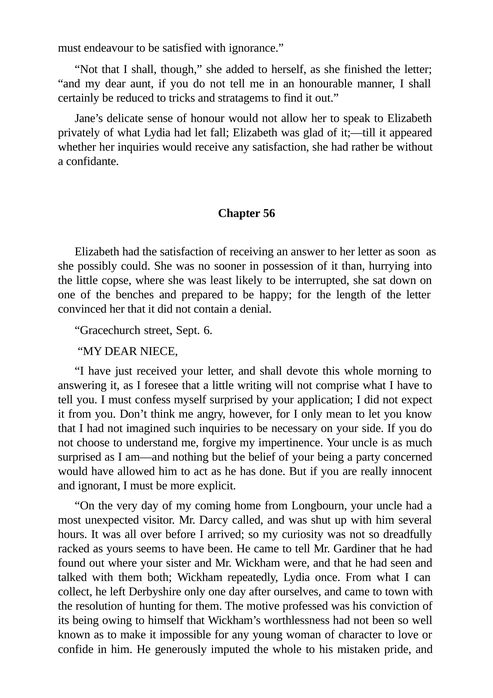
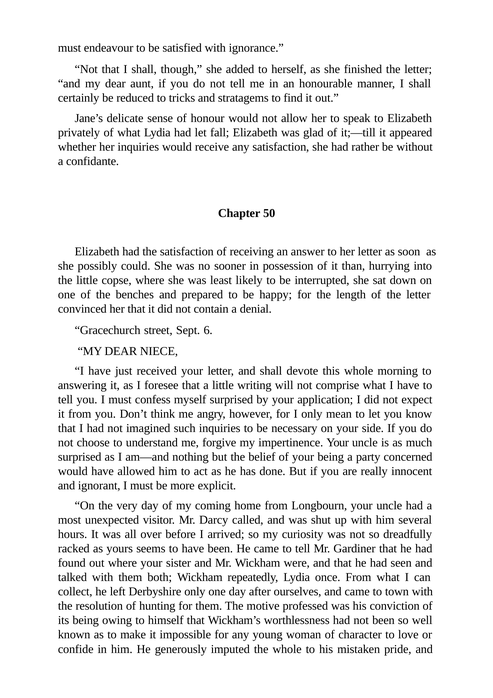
56: 56 -> 50 (269, 213)
